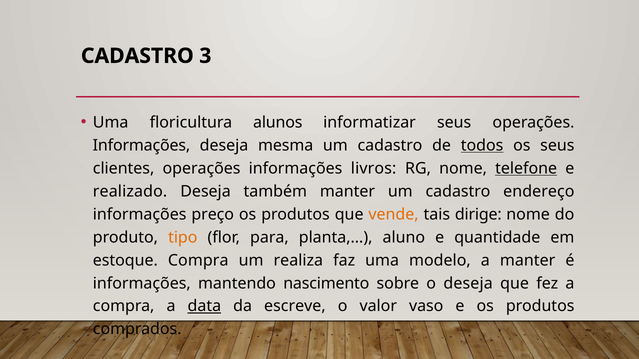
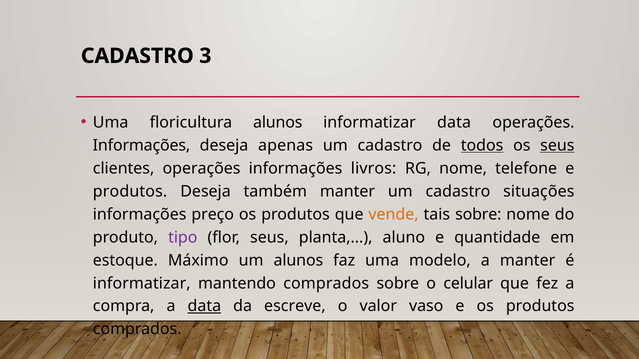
informatizar seus: seus -> data (454, 123)
mesma: mesma -> apenas (286, 146)
seus underline: none -> present (557, 146)
telefone underline: present -> none (526, 169)
realizado: realizado -> produtos (130, 192)
endereço: endereço -> situações (539, 192)
tais dirige: dirige -> sobre (478, 215)
tipo colour: orange -> purple (183, 238)
flor para: para -> seus (269, 238)
estoque Compra: Compra -> Máximo (198, 261)
um realiza: realiza -> alunos (298, 261)
informações: informações -> informatizar (142, 284)
mantendo nascimento: nascimento -> comprados (326, 284)
o deseja: deseja -> celular (468, 284)
